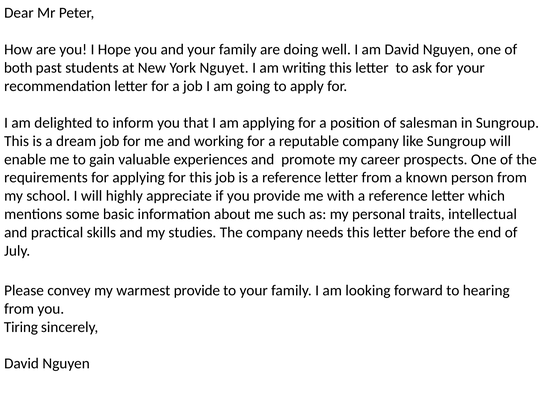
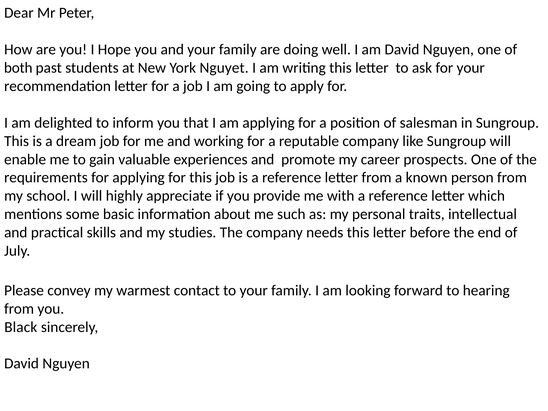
warmest provide: provide -> contact (197, 290)
Tiring: Tiring -> Black (21, 327)
